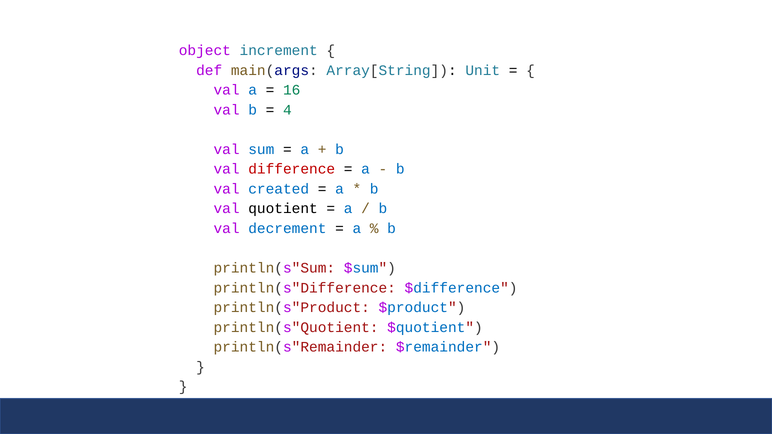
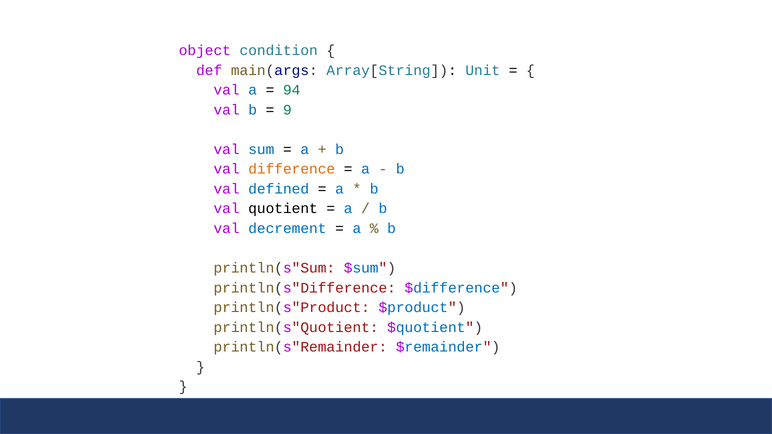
increment: increment -> condition (279, 51)
16: 16 -> 94 (292, 90)
4: 4 -> 9 (287, 110)
difference colour: red -> orange (292, 169)
created: created -> defined (279, 189)
